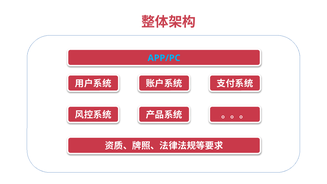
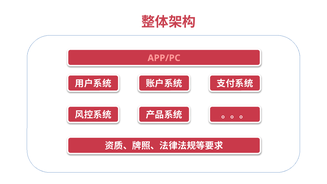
APP/PC colour: light blue -> pink (164, 58)
